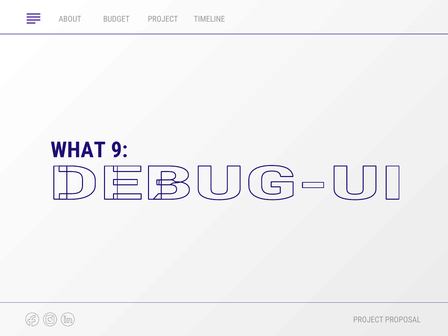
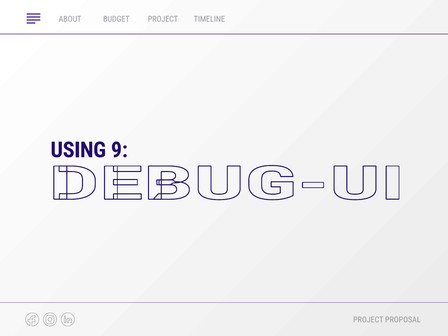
WHAT: WHAT -> USING (78, 150)
